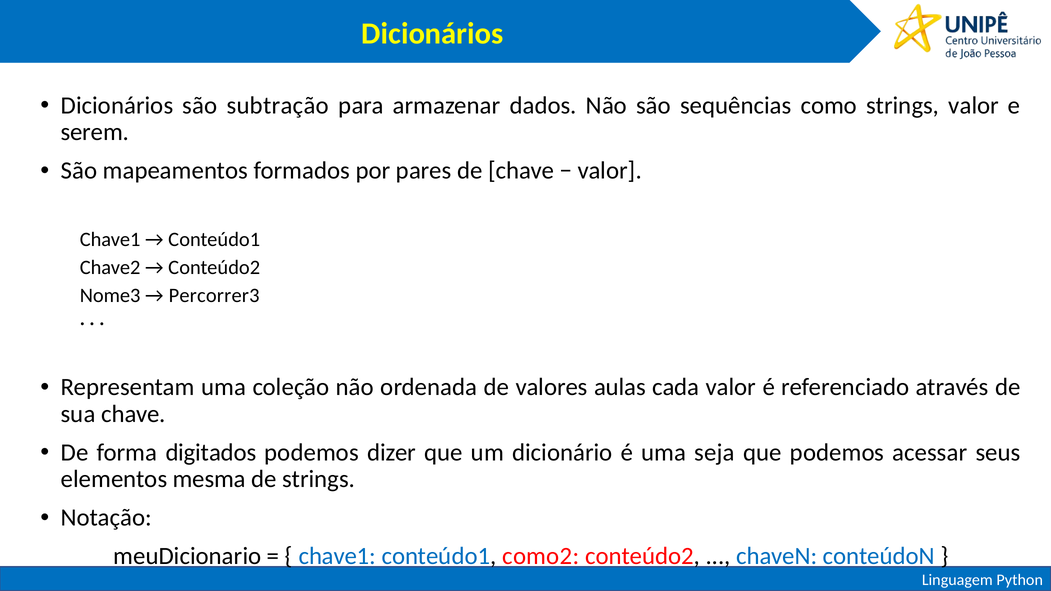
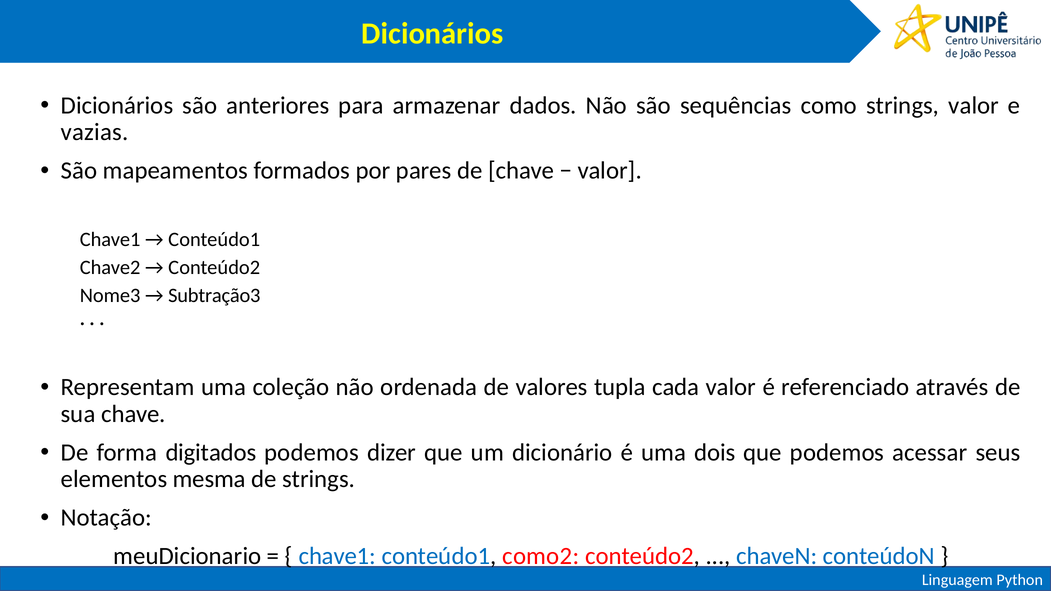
subtração: subtração -> anteriores (278, 105)
serem: serem -> vazias (95, 132)
Percorrer3: Percorrer3 -> Subtração3 (214, 295)
aulas: aulas -> tupla (620, 387)
seja: seja -> dois (715, 453)
